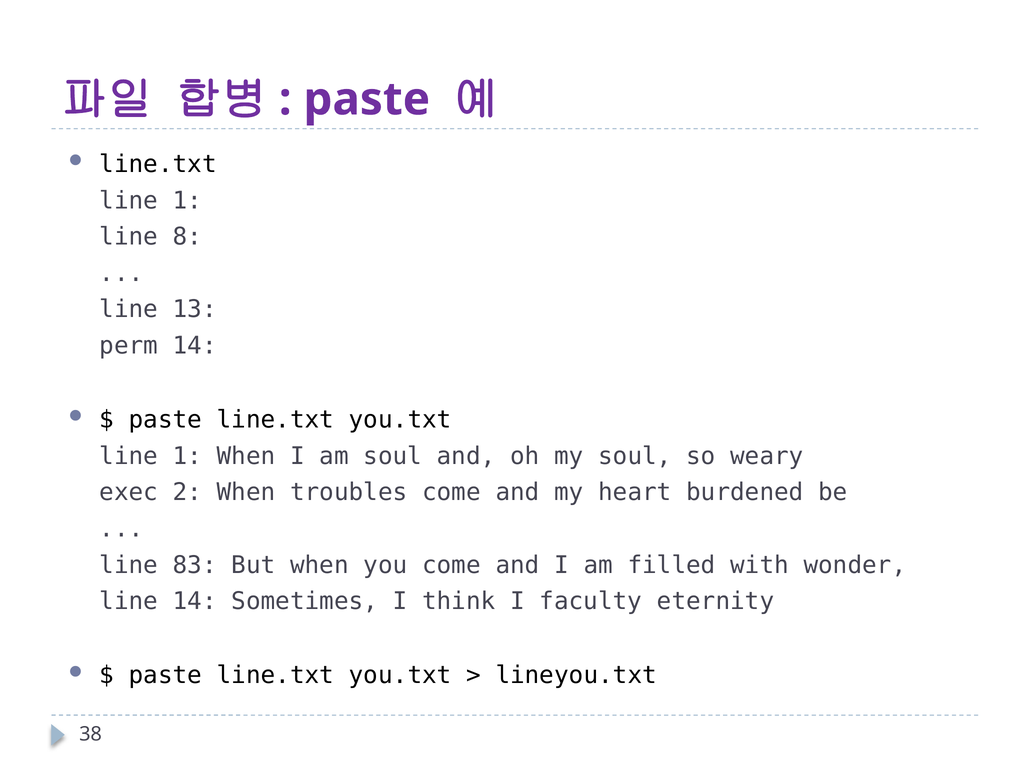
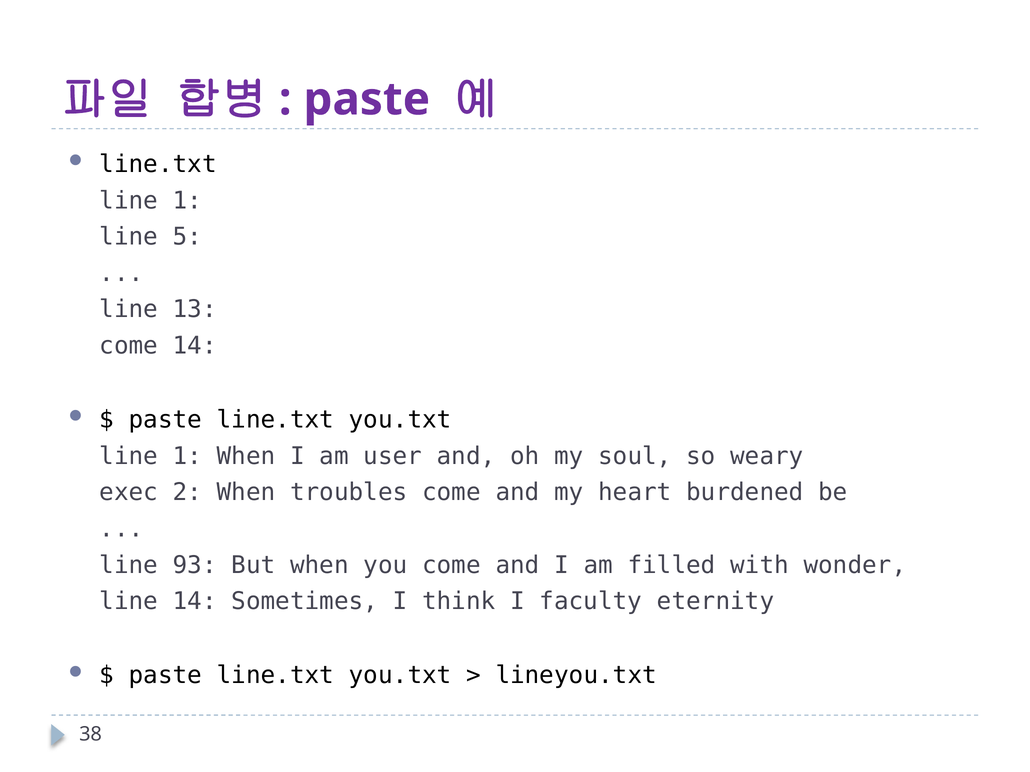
8: 8 -> 5 (187, 237)
perm: perm -> come (129, 346)
am soul: soul -> user (393, 456)
83: 83 -> 93 (195, 565)
